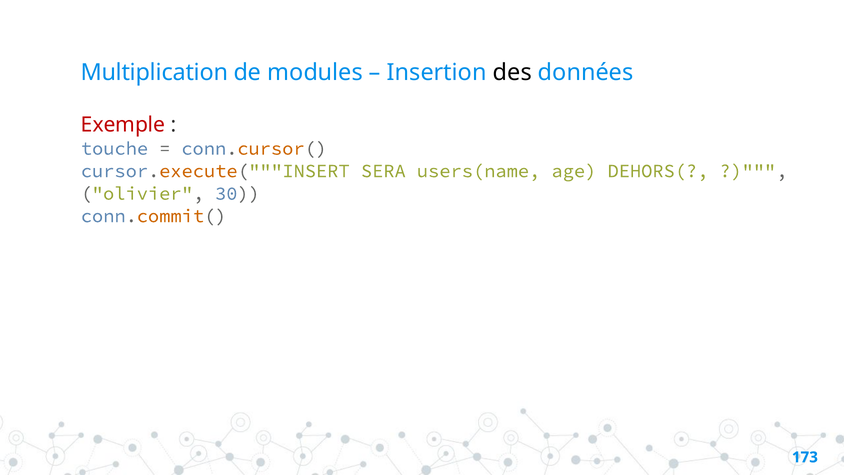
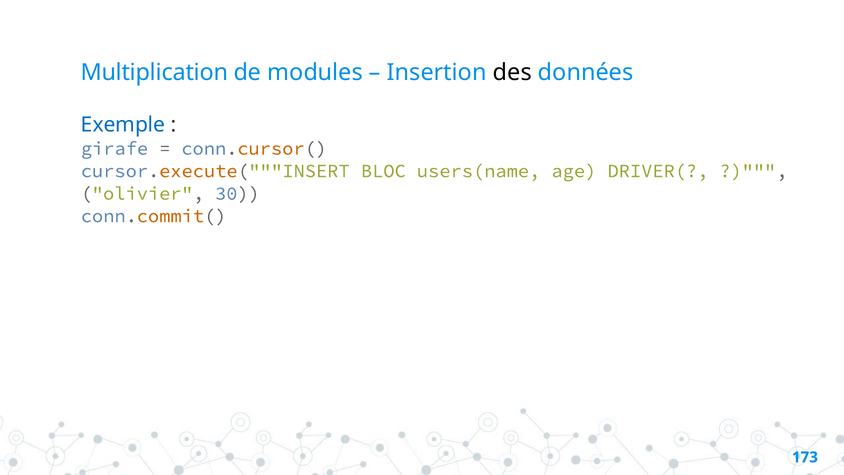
Exemple colour: red -> blue (123, 125)
touche: touche -> girafe (115, 148)
SERA: SERA -> BLOC (383, 171)
DEHORS(: DEHORS( -> DRIVER( (658, 171)
